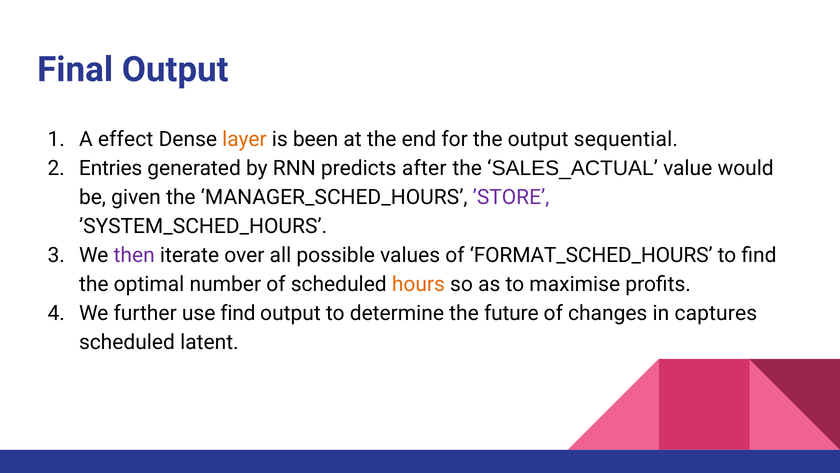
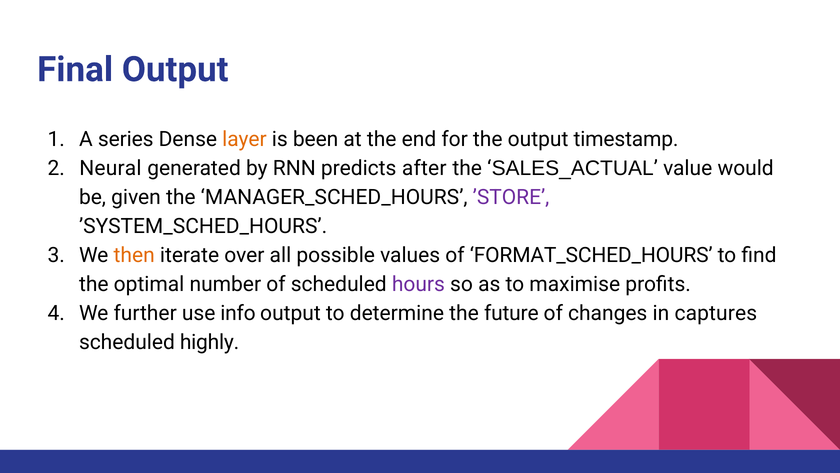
effect: effect -> series (126, 139)
sequential: sequential -> timestamp (626, 139)
Entries: Entries -> Neural (110, 168)
then colour: purple -> orange (134, 255)
hours colour: orange -> purple (418, 284)
use find: find -> info (238, 313)
latent: latent -> highly (210, 342)
